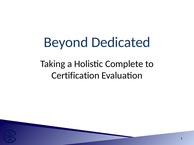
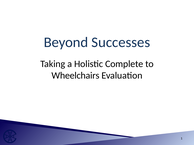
Dedicated: Dedicated -> Successes (121, 42)
Certification: Certification -> Wheelchairs (75, 76)
